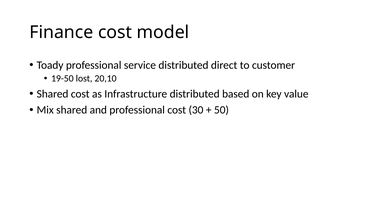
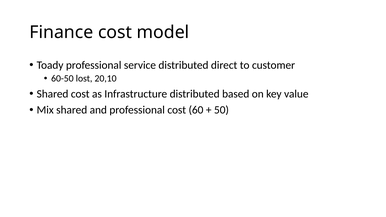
19-50: 19-50 -> 60-50 (62, 79)
30: 30 -> 60 (196, 110)
